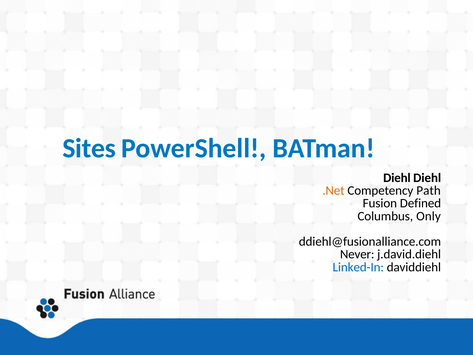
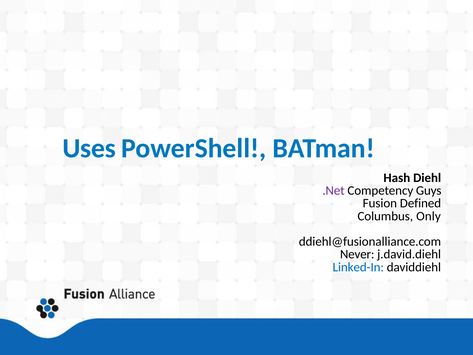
Sites: Sites -> Uses (89, 148)
Diehl: Diehl -> Hash (397, 178)
.Net colour: orange -> purple (333, 190)
Path: Path -> Guys (429, 190)
